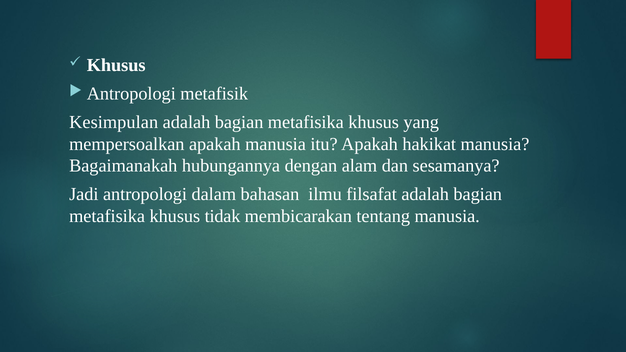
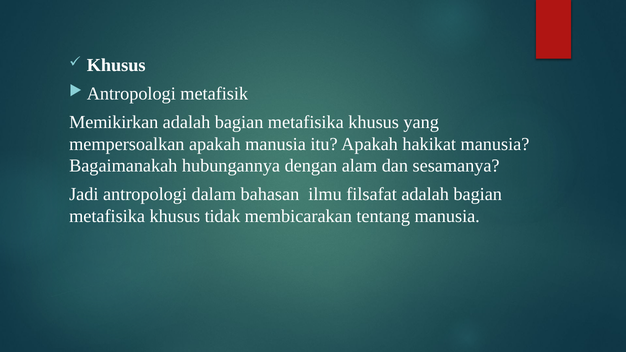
Kesimpulan: Kesimpulan -> Memikirkan (114, 122)
